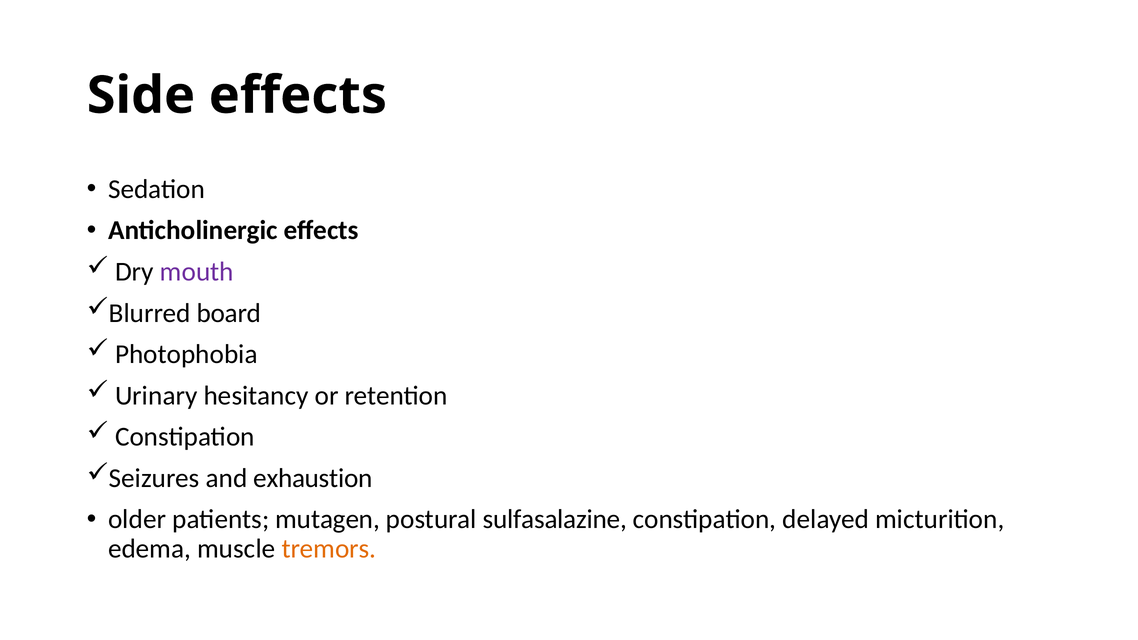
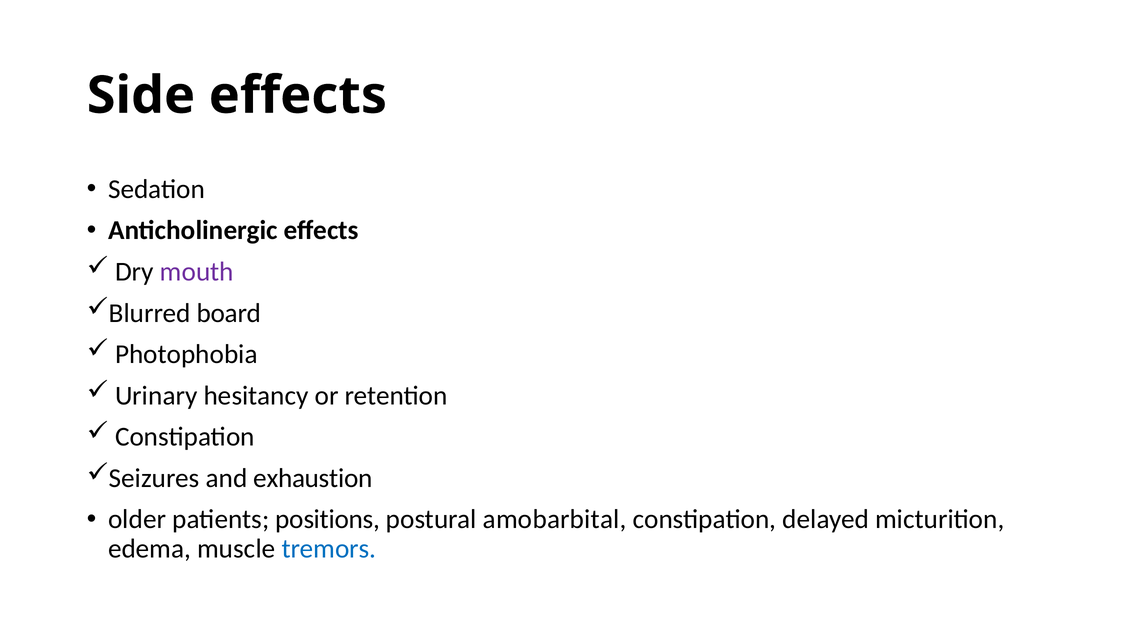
mutagen: mutagen -> positions (328, 520)
sulfasalazine: sulfasalazine -> amobarbital (555, 520)
tremors colour: orange -> blue (329, 549)
